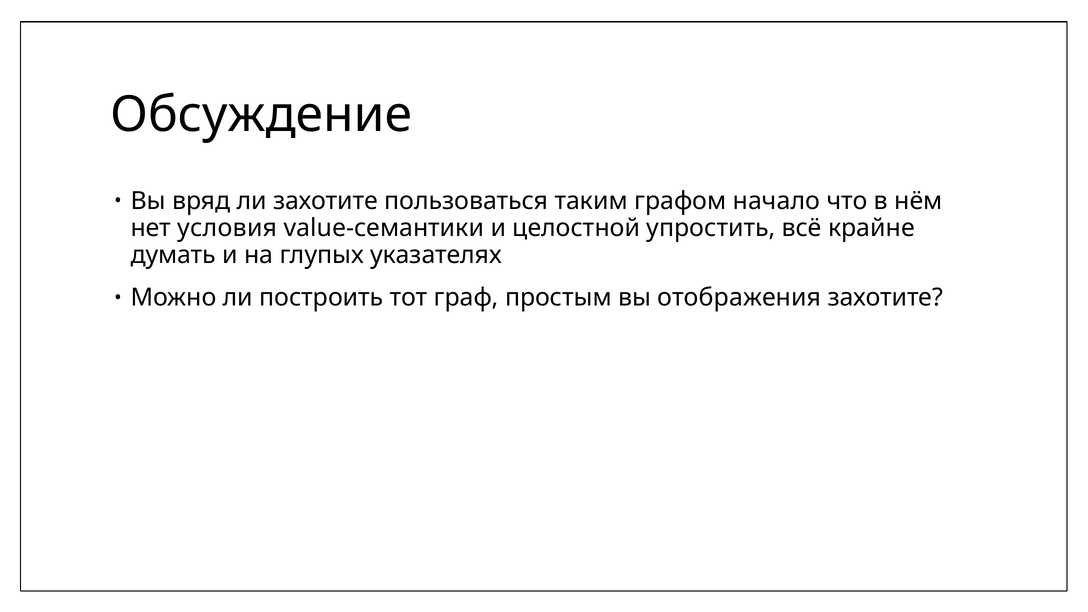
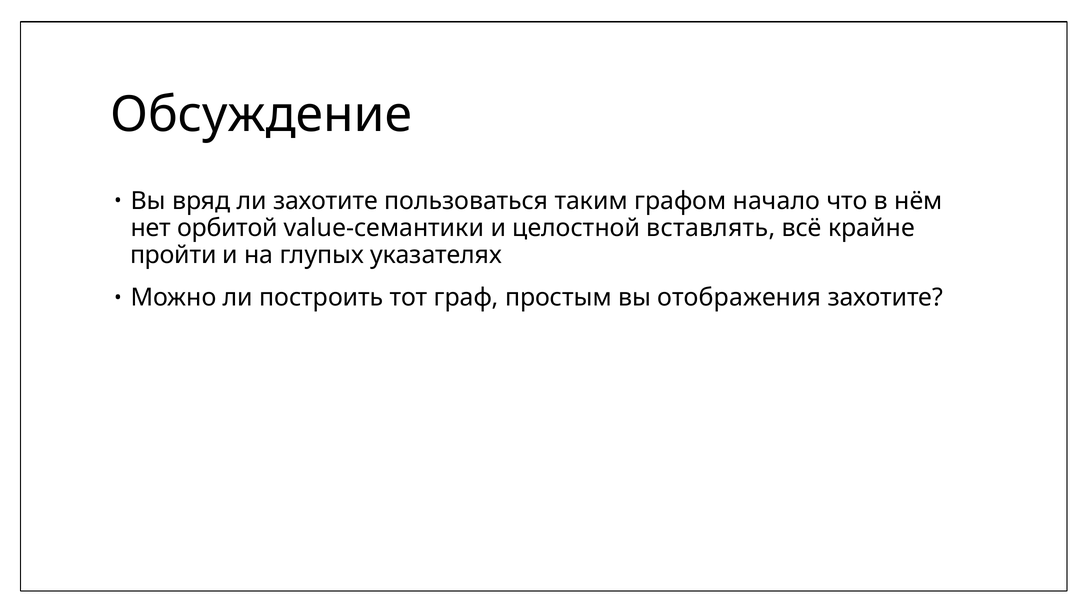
условия: условия -> орбитой (228, 228)
упростить: упростить -> вставлять (711, 228)
думать: думать -> пройти (173, 255)
